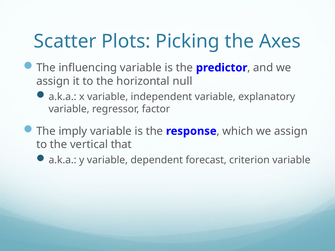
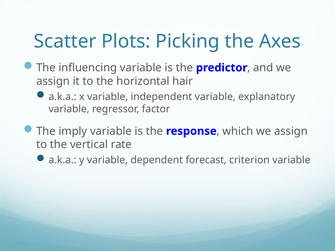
null: null -> hair (183, 81)
that: that -> rate (121, 145)
